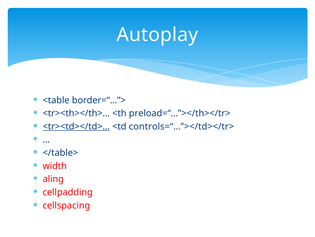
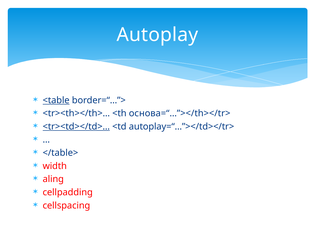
<table underline: none -> present (56, 100)
preload=“…”></th></tr>: preload=“…”></th></tr> -> основа=“…”></th></tr> (180, 113)
controls=“…”></td></tr>: controls=“…”></td></tr> -> autoplay=“…”></td></tr> (182, 126)
